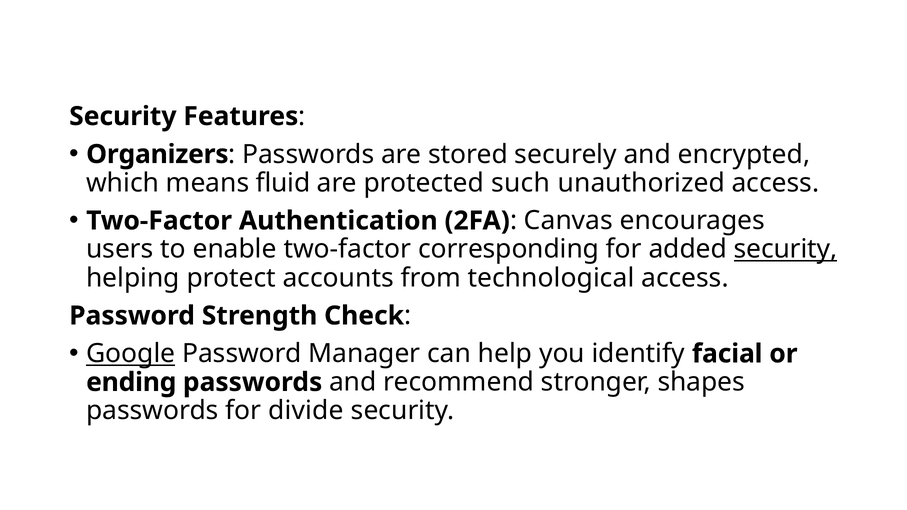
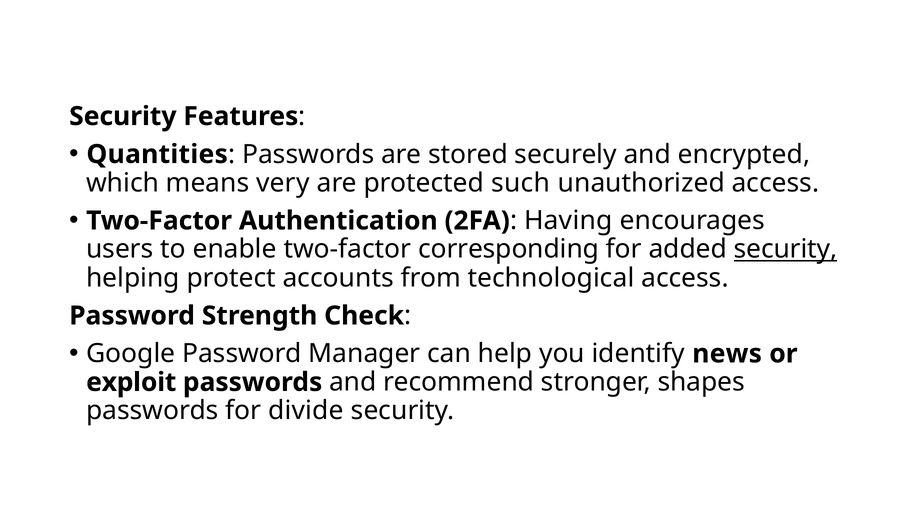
Organizers: Organizers -> Quantities (157, 154)
fluid: fluid -> very (283, 183)
Canvas: Canvas -> Having (568, 221)
Google underline: present -> none (131, 354)
facial: facial -> news (727, 354)
ending: ending -> exploit (131, 382)
